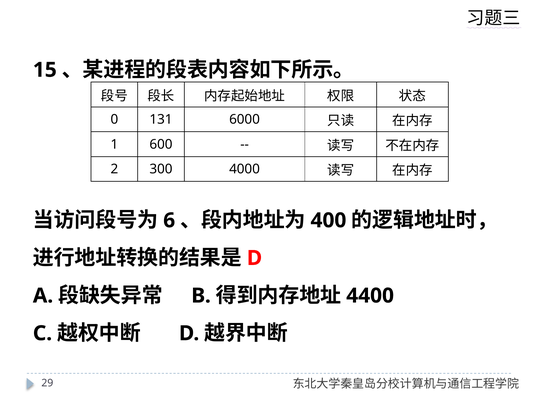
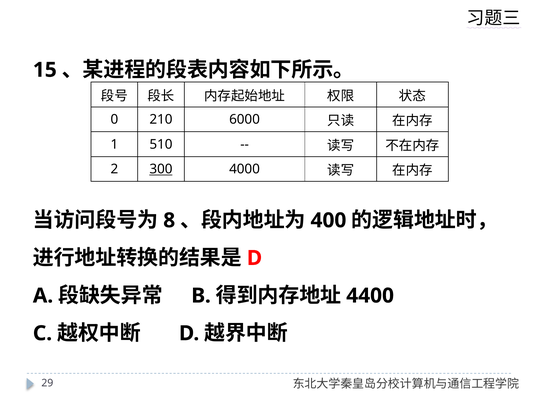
131: 131 -> 210 (161, 120)
600: 600 -> 510 (161, 145)
300 underline: none -> present (161, 169)
6: 6 -> 8 (169, 221)
